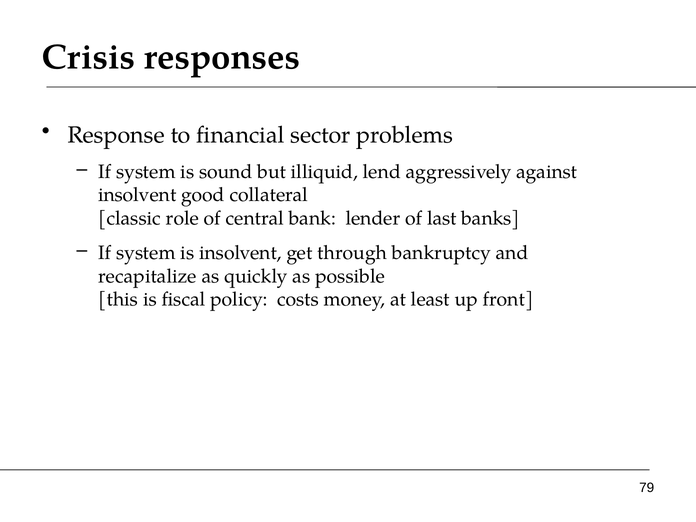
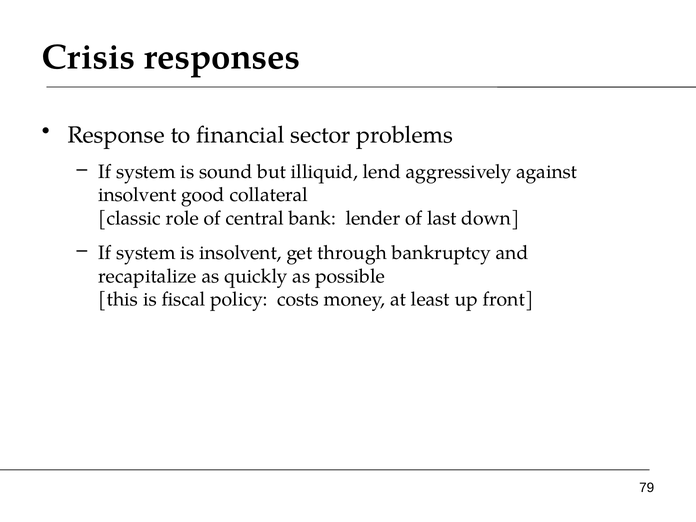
banks: banks -> down (490, 218)
